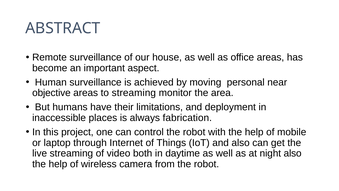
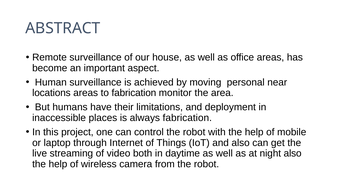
objective: objective -> locations (51, 93)
to streaming: streaming -> fabrication (134, 93)
